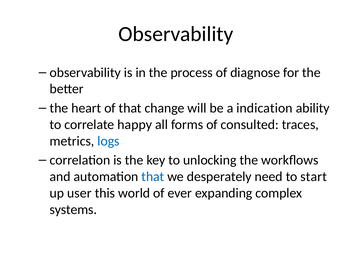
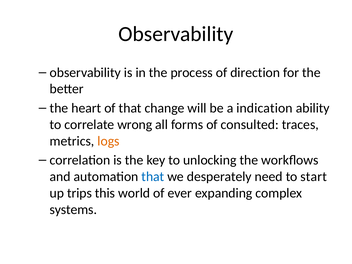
diagnose: diagnose -> direction (255, 73)
happy: happy -> wrong (135, 125)
logs colour: blue -> orange (109, 141)
user: user -> trips (79, 193)
